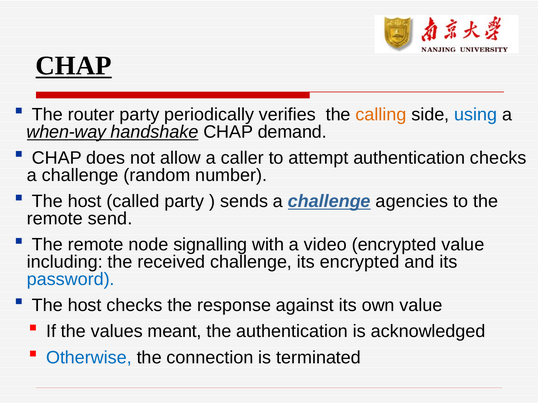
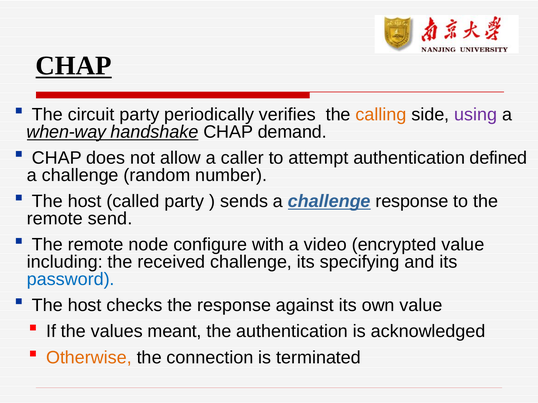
router: router -> circuit (91, 115)
using colour: blue -> purple (476, 115)
authentication checks: checks -> defined (498, 158)
challenge agencies: agencies -> response (412, 202)
signalling: signalling -> configure (210, 245)
its encrypted: encrypted -> specifying (360, 262)
Otherwise colour: blue -> orange (89, 358)
